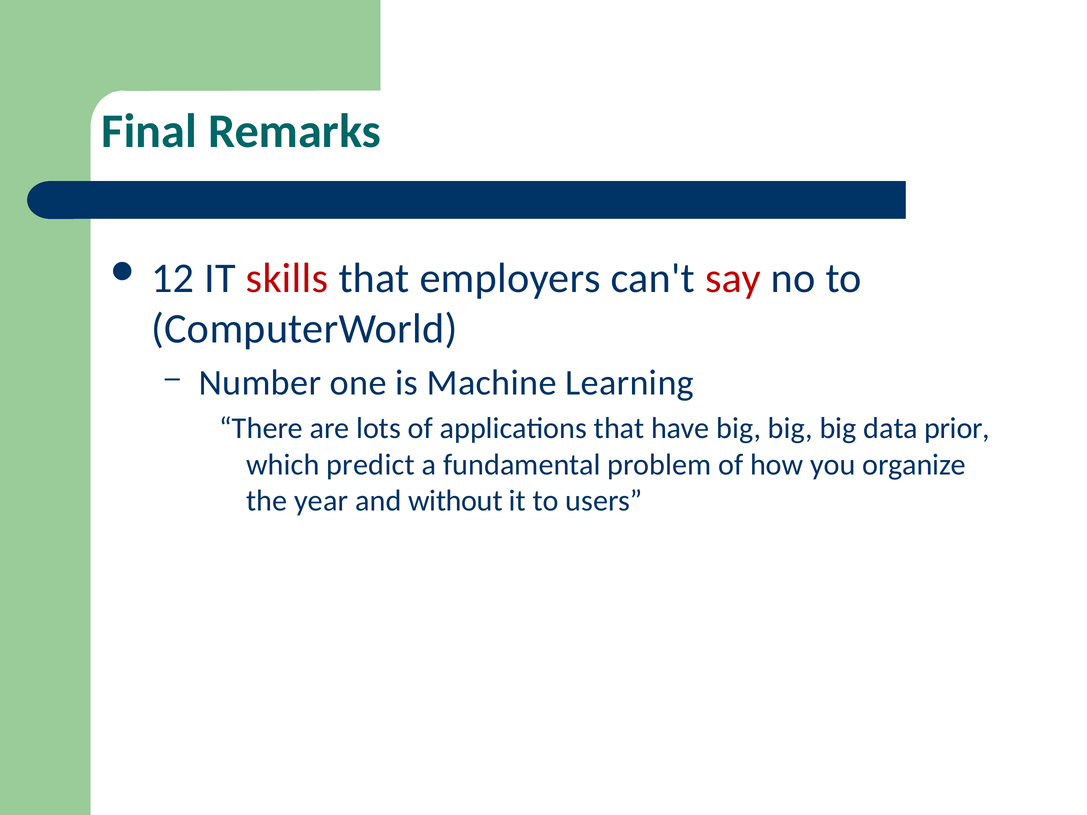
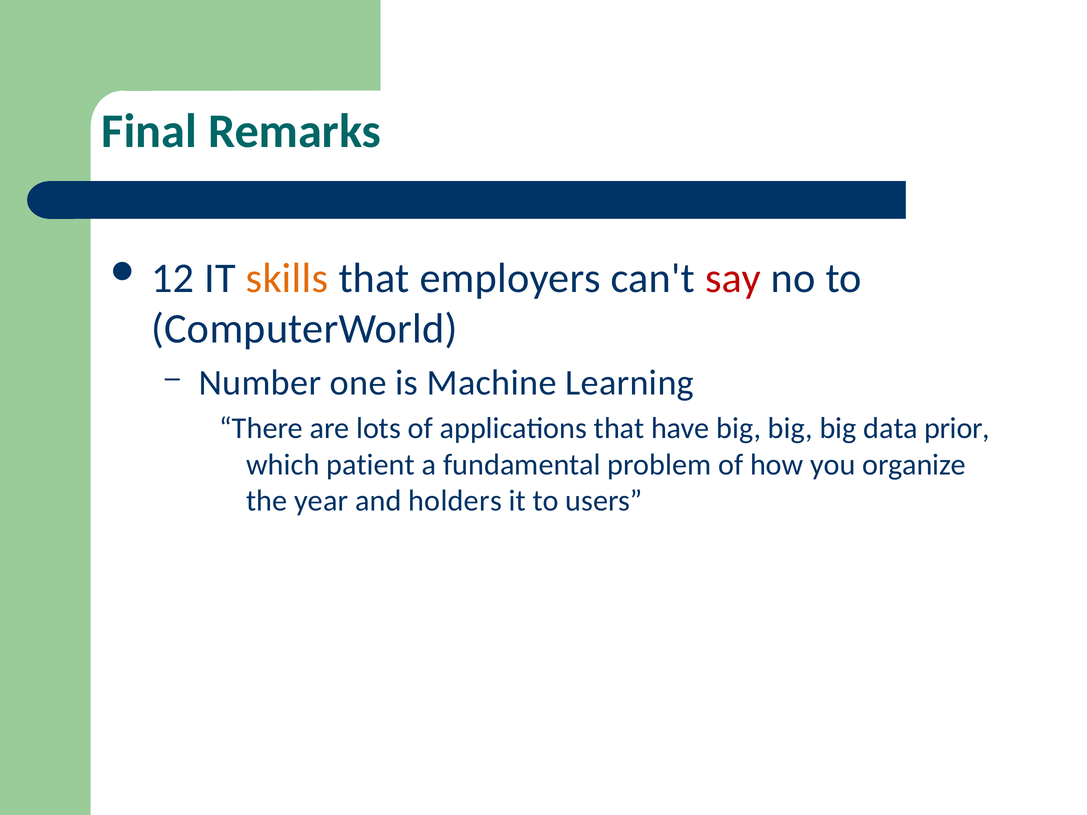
skills colour: red -> orange (287, 278)
predict: predict -> patient (371, 465)
without: without -> holders (455, 501)
